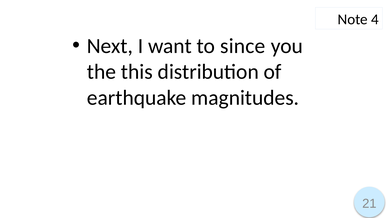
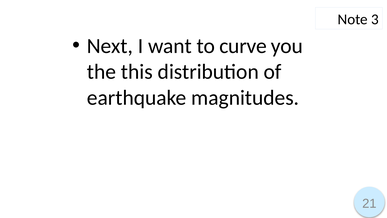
4: 4 -> 3 (375, 19)
since: since -> curve (243, 46)
